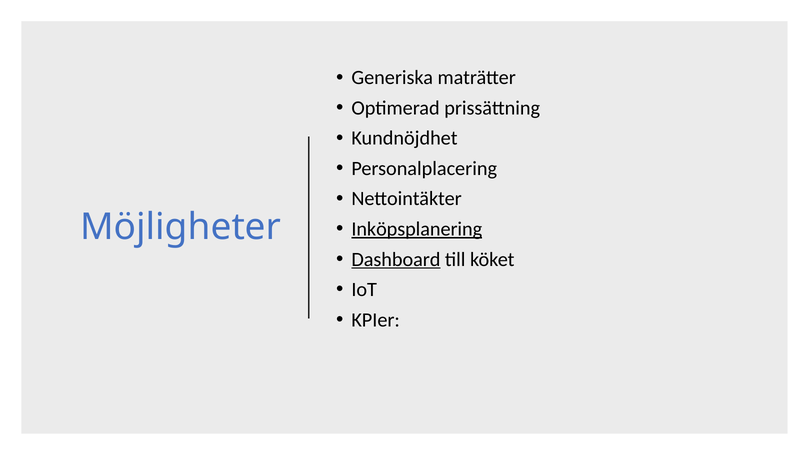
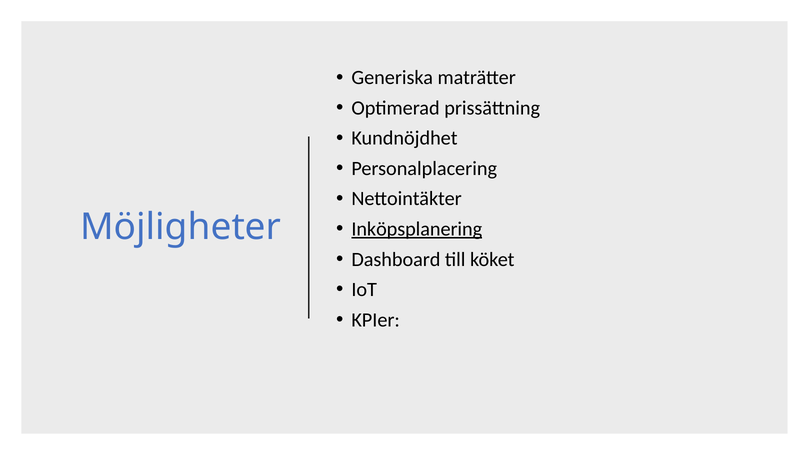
Dashboard underline: present -> none (396, 259)
